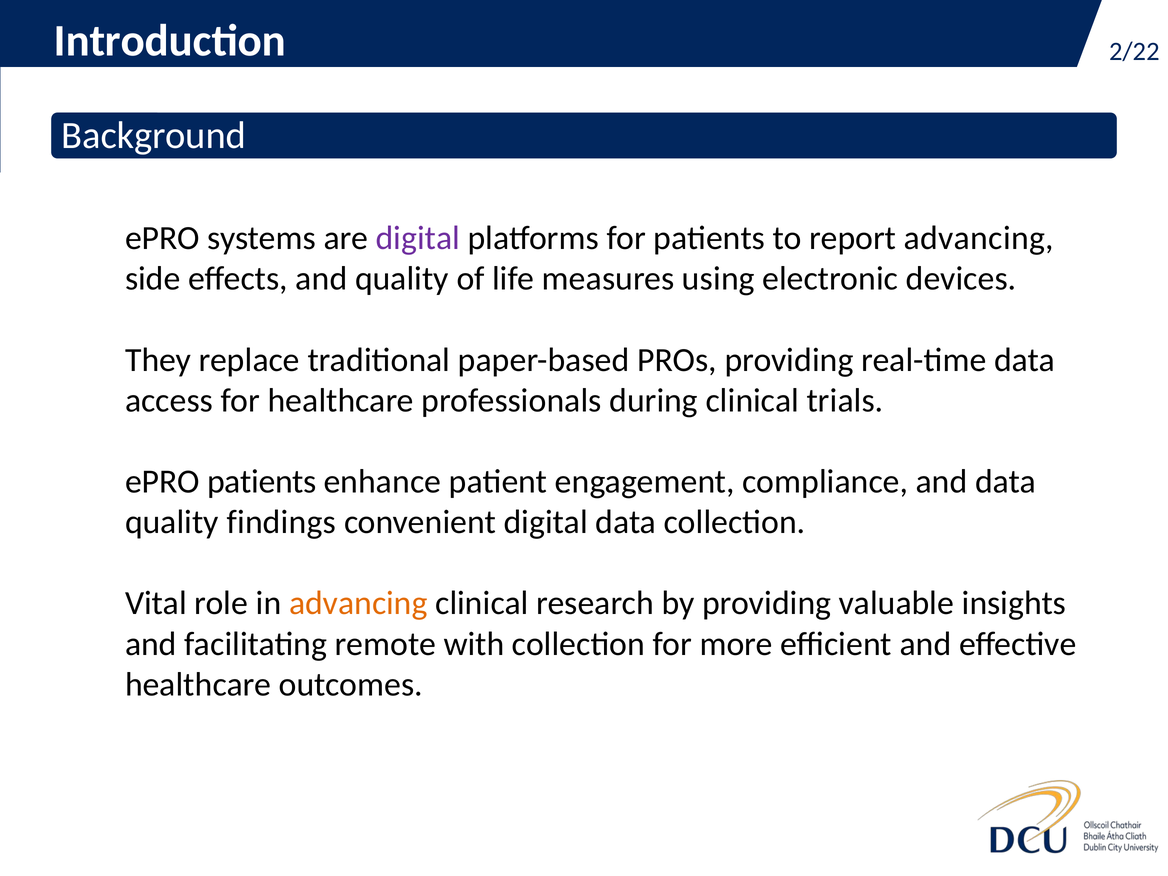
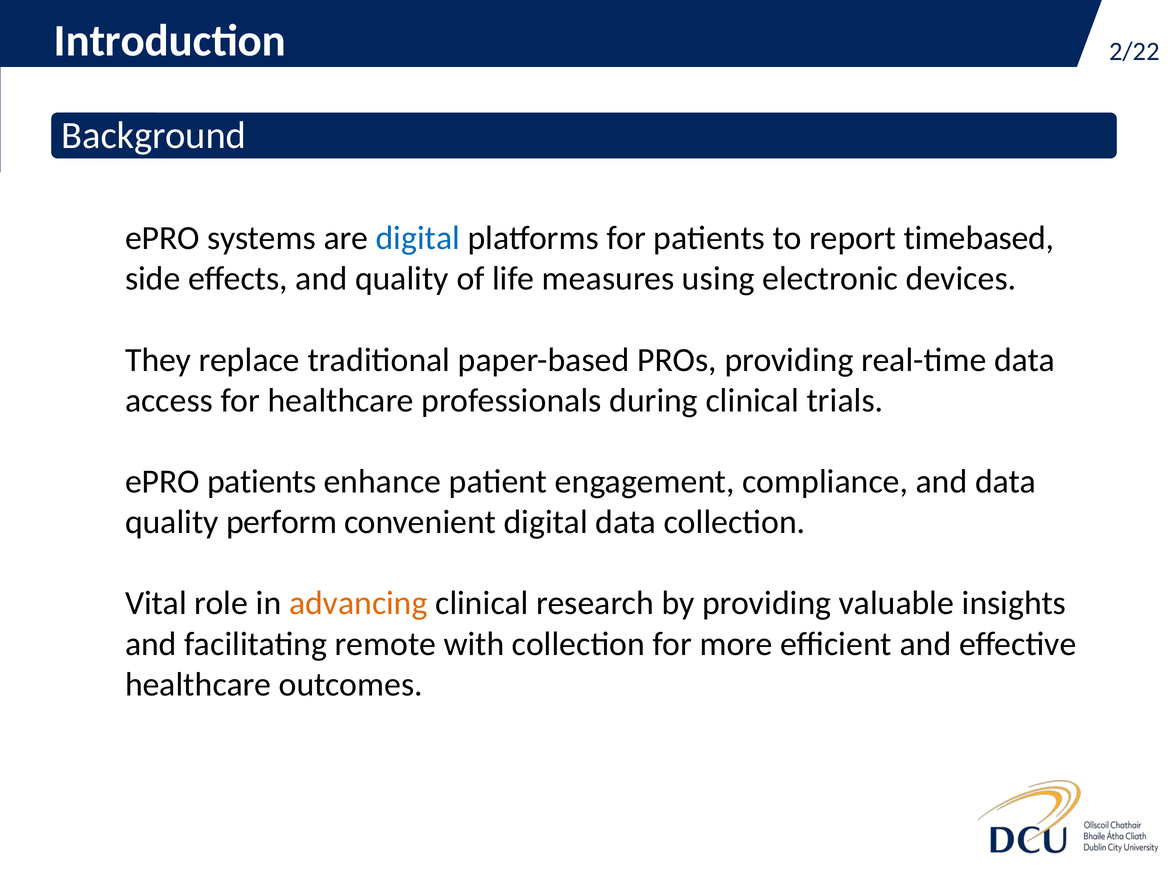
digital colour: purple -> blue (418, 238)
report advancing: advancing -> timebased (979, 238)
findings: findings -> perform (282, 522)
